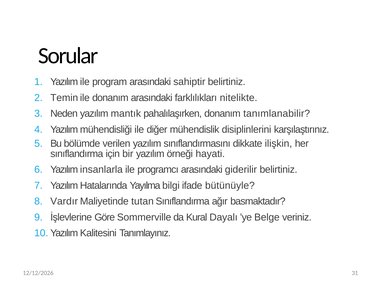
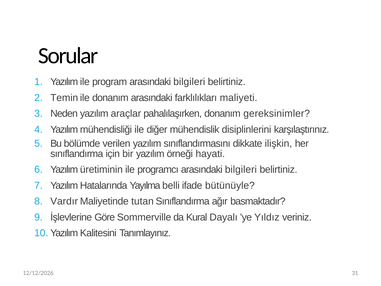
program arasındaki sahiptir: sahiptir -> bilgileri (189, 82)
nitelikte: nitelikte -> maliyeti (239, 98)
mantık: mantık -> araçlar (126, 114)
tanımlanabilir: tanımlanabilir -> gereksinimler (277, 114)
insanlarla: insanlarla -> üretiminin (101, 170)
programcı arasındaki giderilir: giderilir -> bilgileri (241, 170)
bilgi: bilgi -> belli (171, 185)
Belge: Belge -> Yıldız (267, 217)
